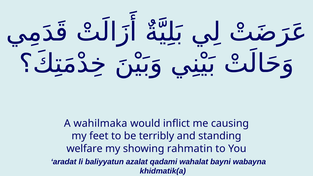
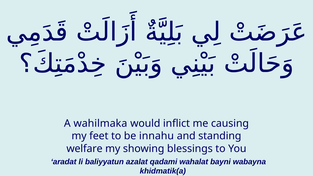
terribly: terribly -> innahu (156, 136)
rahmatin: rahmatin -> blessings (190, 149)
